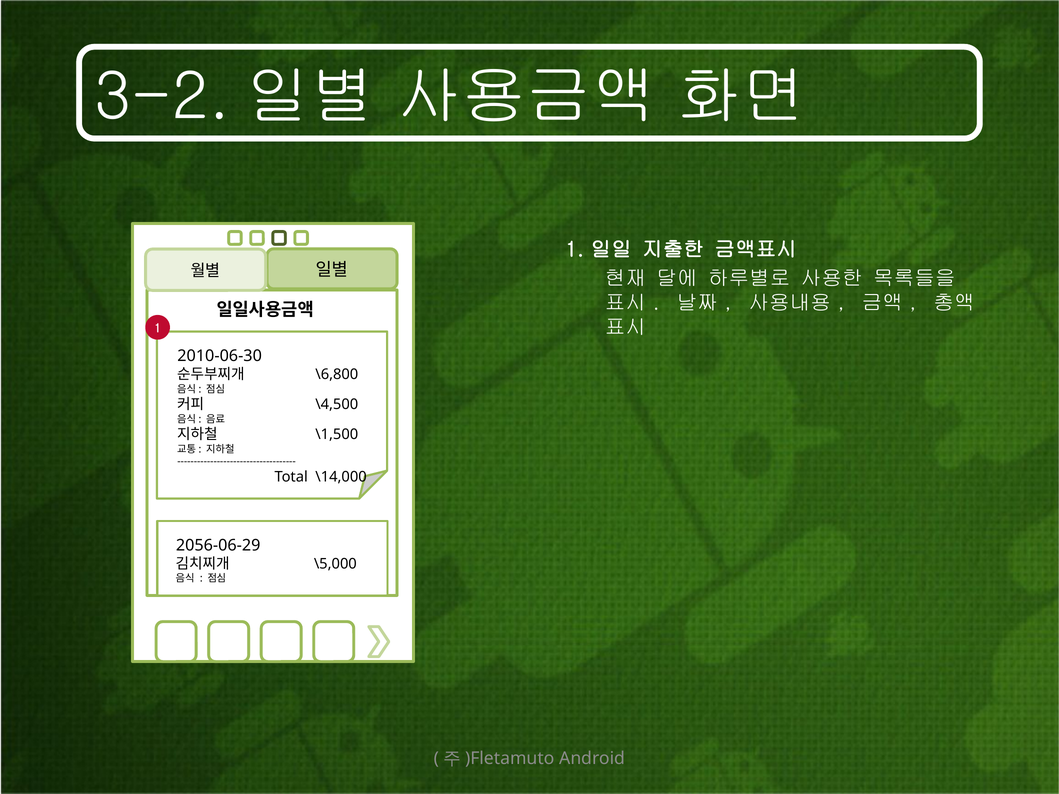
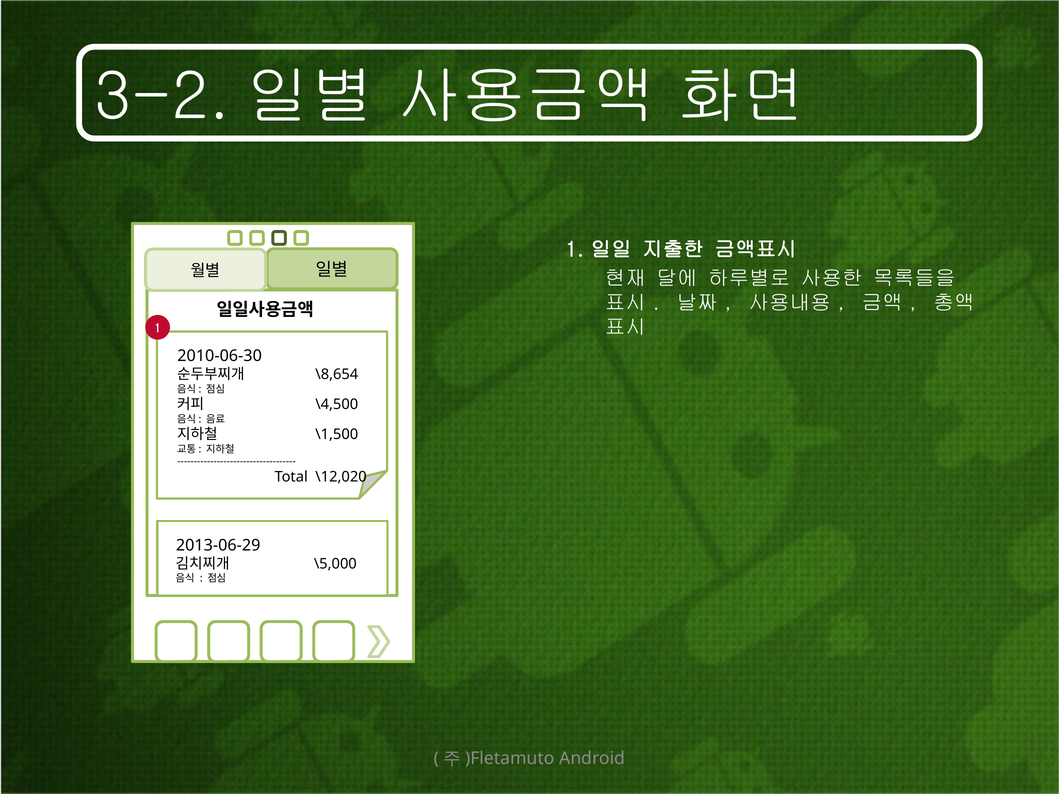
\6,800: \6,800 -> \8,654 (337, 375)
\14,000: \14,000 -> \12,020 (341, 477)
2056-06-29: 2056-06-29 -> 2013-06-29 (218, 546)
